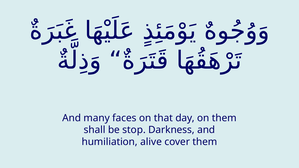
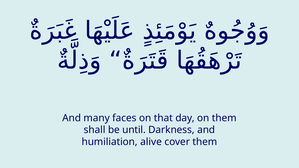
stop: stop -> until (134, 130)
